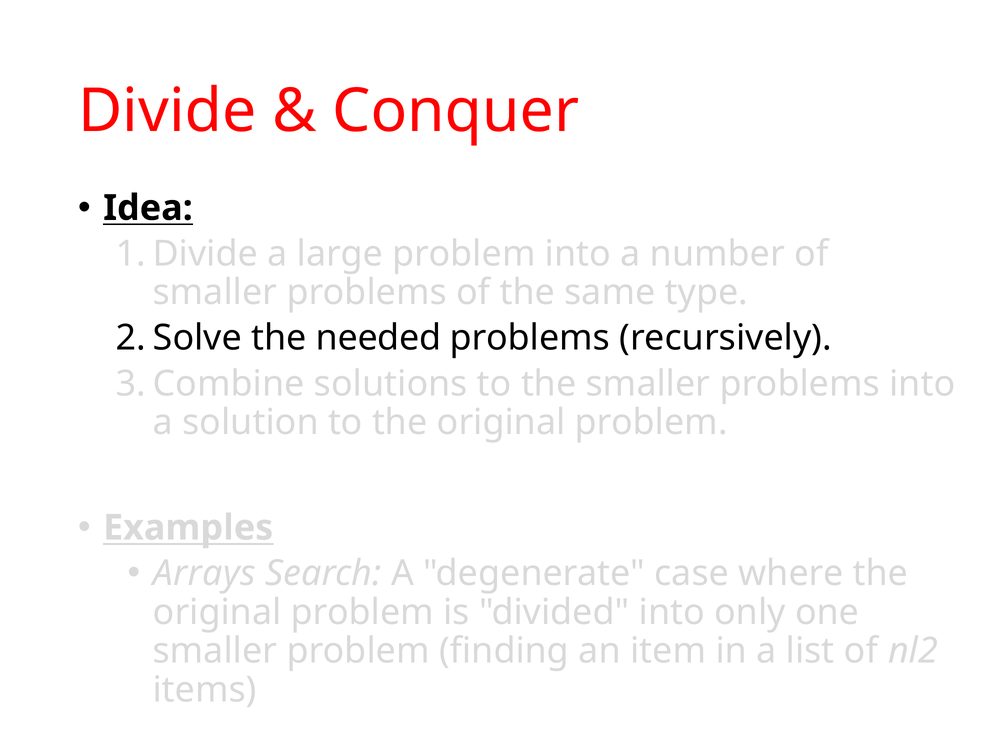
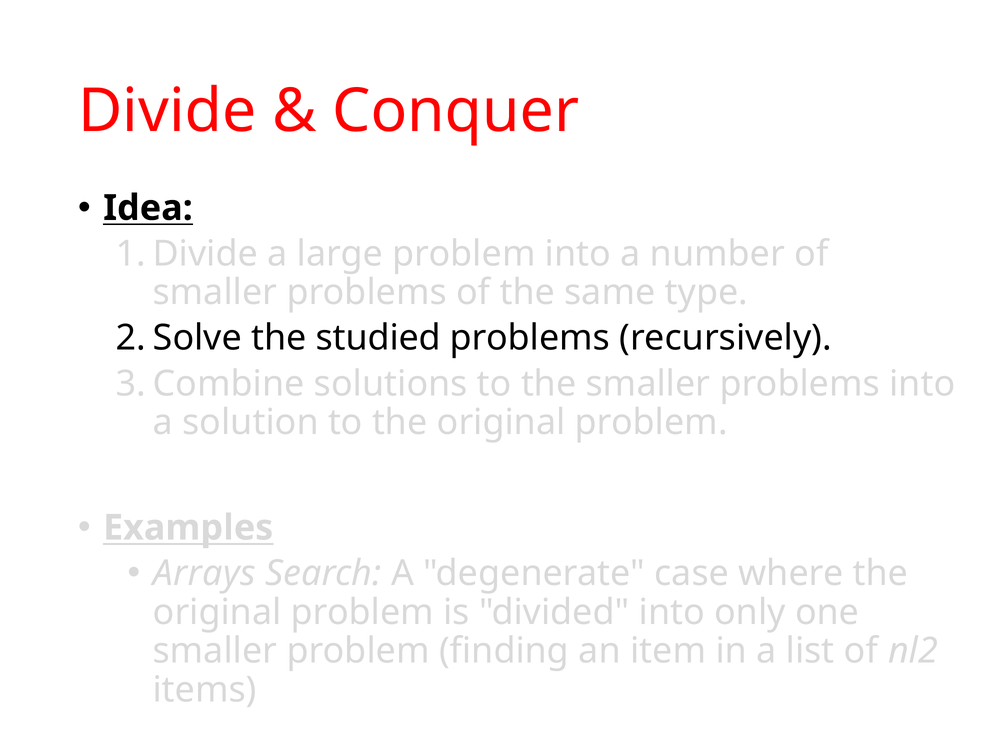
needed: needed -> studied (378, 338)
